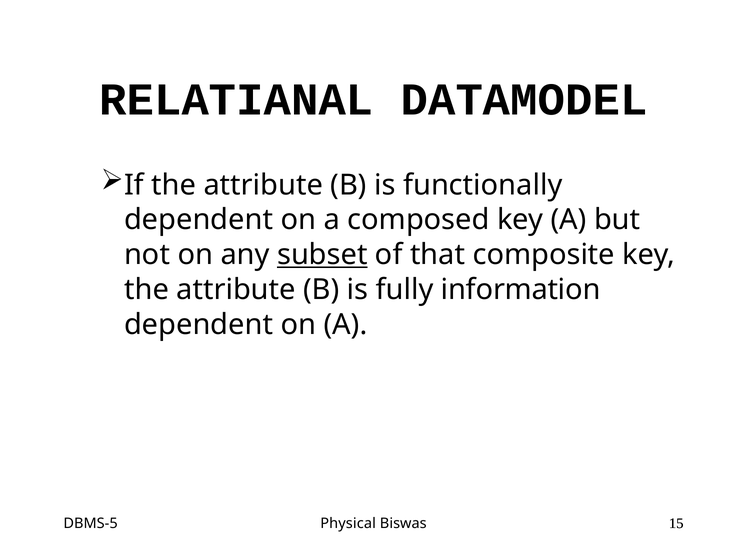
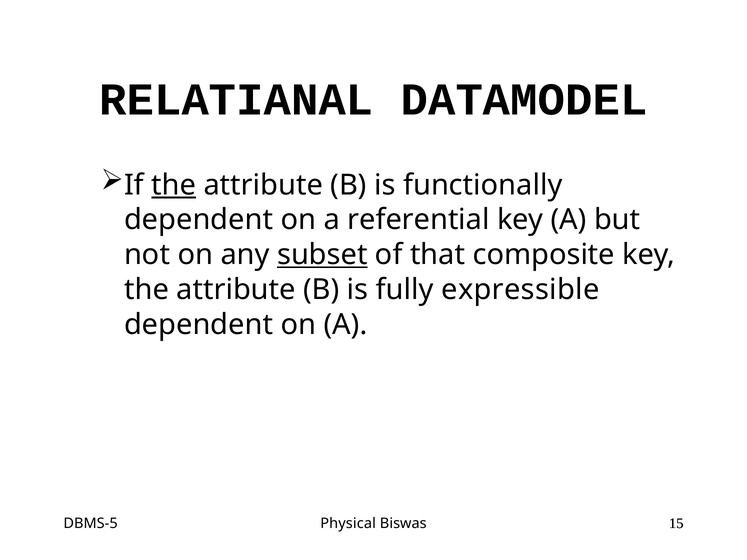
the underline: none -> present (174, 185)
composed: composed -> referential (418, 220)
information: information -> expressible (520, 290)
